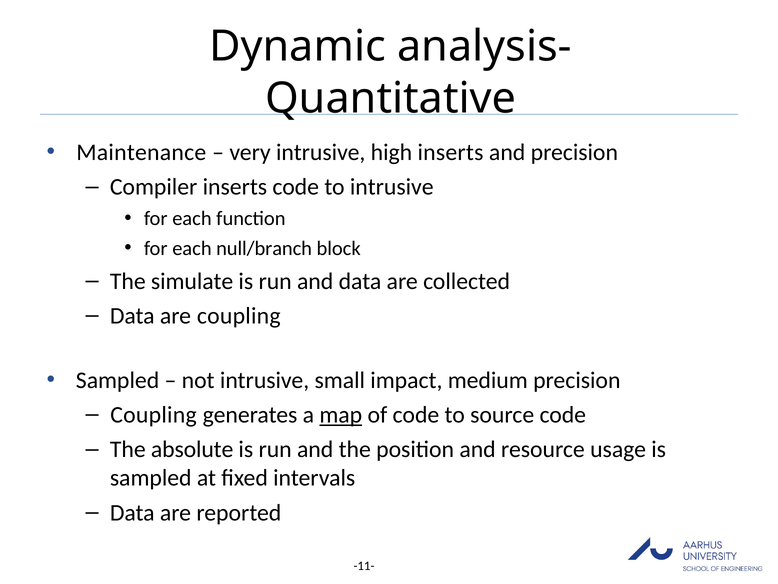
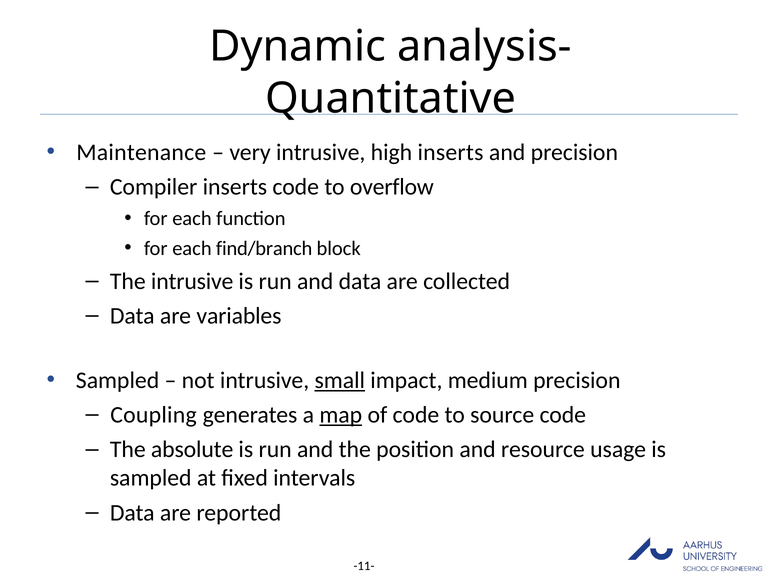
to intrusive: intrusive -> overflow (392, 187)
null/branch: null/branch -> find/branch (264, 248)
The simulate: simulate -> intrusive (192, 281)
are coupling: coupling -> variables (239, 316)
small underline: none -> present (340, 380)
